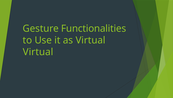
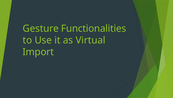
Virtual: Virtual -> Import (38, 52)
